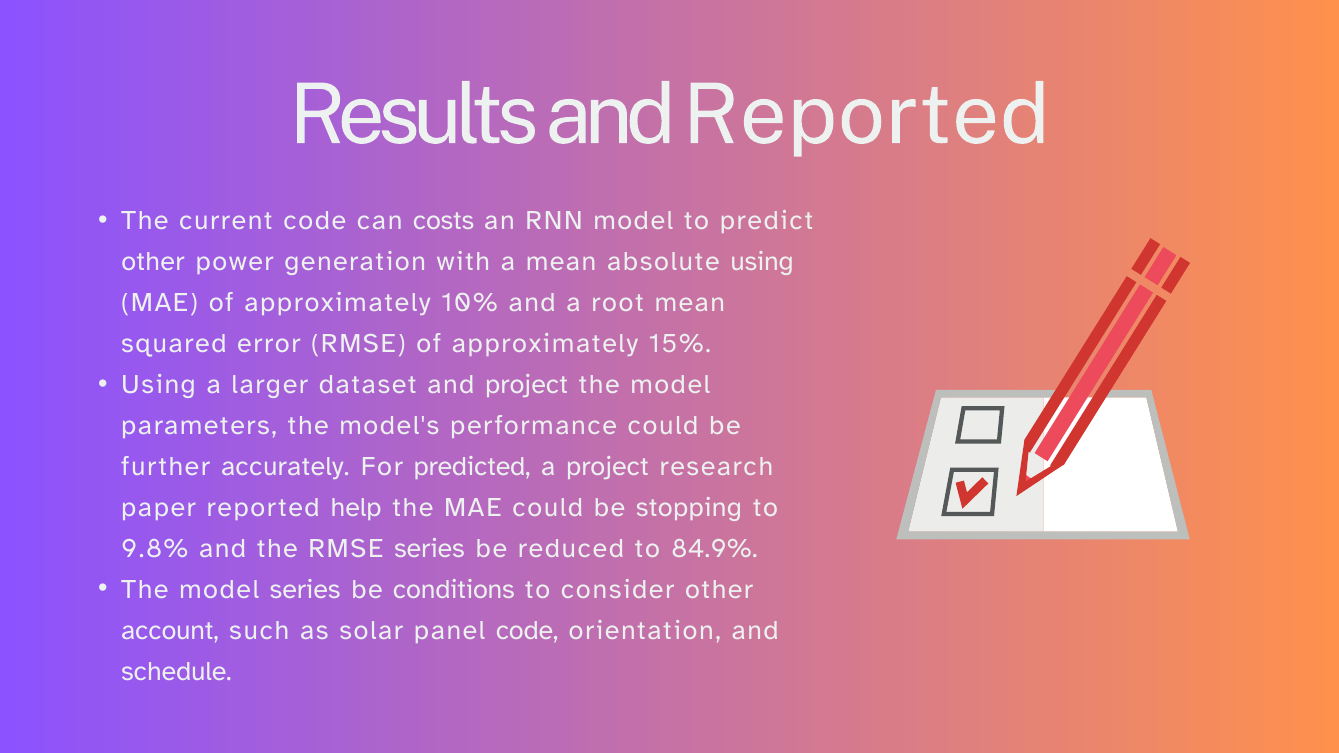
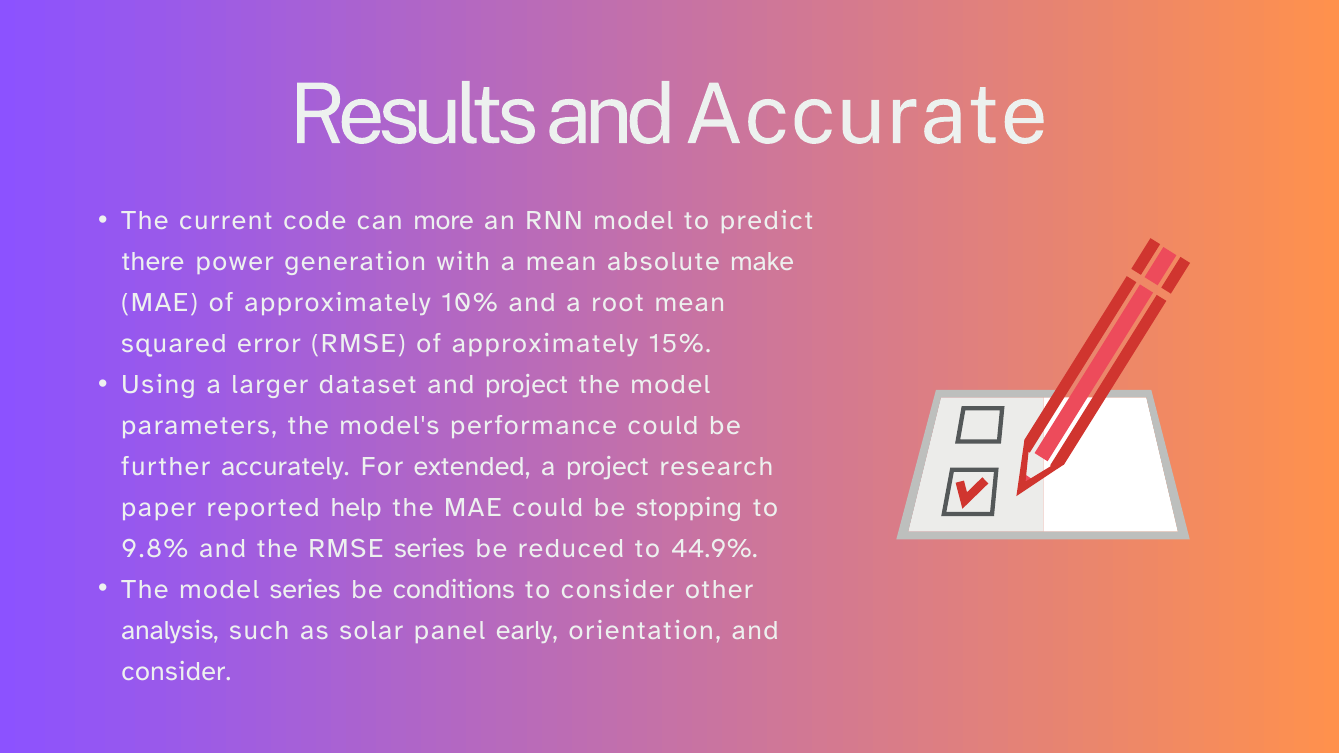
and Reported: Reported -> Accurate (866, 115)
costs: costs -> more (444, 221)
other: other -> there (153, 262)
absolute using: using -> make (762, 262)
predicted: predicted -> extended (472, 467)
84.9%: 84.9% -> 44.9% (714, 549)
account: account -> analysis (170, 631)
panel code: code -> early (527, 631)
schedule: schedule -> consider (176, 672)
